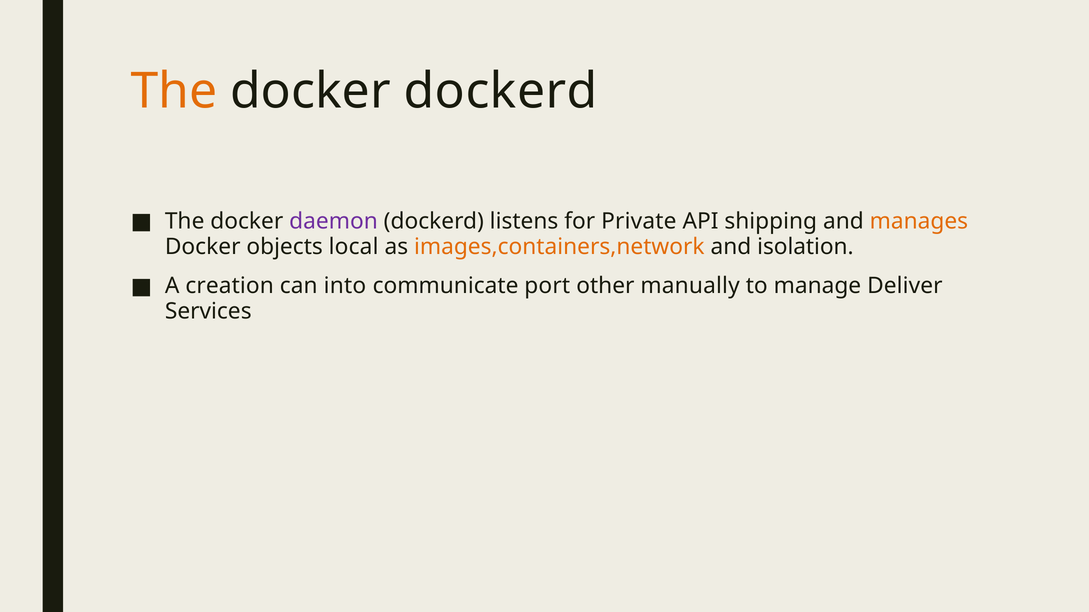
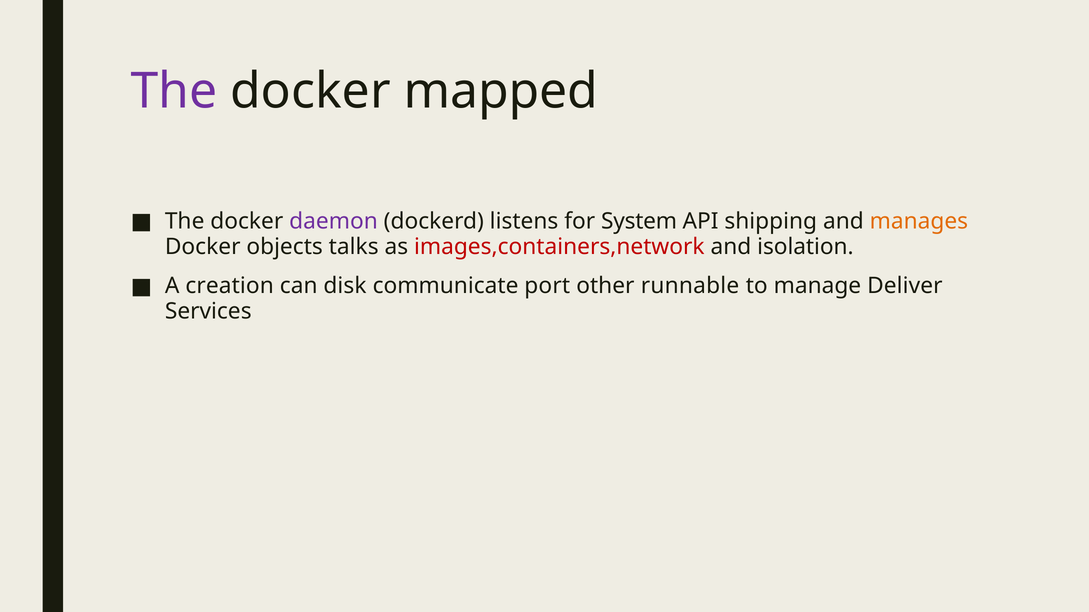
The colour: orange -> purple (174, 92)
docker dockerd: dockerd -> mapped (501, 92)
Private: Private -> System (639, 221)
local: local -> talks (354, 247)
images,containers,network colour: orange -> red (559, 247)
into: into -> disk (345, 286)
manually: manually -> runnable (690, 286)
